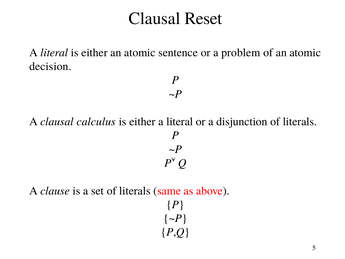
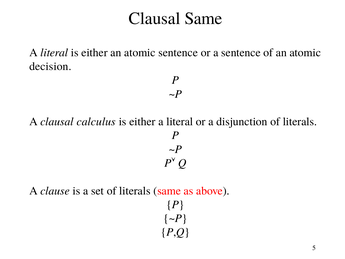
Clausal Reset: Reset -> Same (203, 18)
a problem: problem -> sentence (241, 53)
